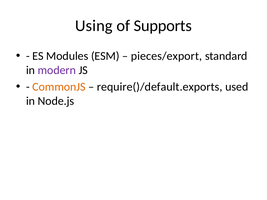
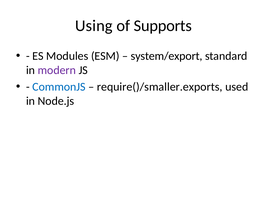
pieces/export: pieces/export -> system/export (167, 56)
CommonJS colour: orange -> blue (59, 87)
require()/default.exports: require()/default.exports -> require()/smaller.exports (160, 87)
